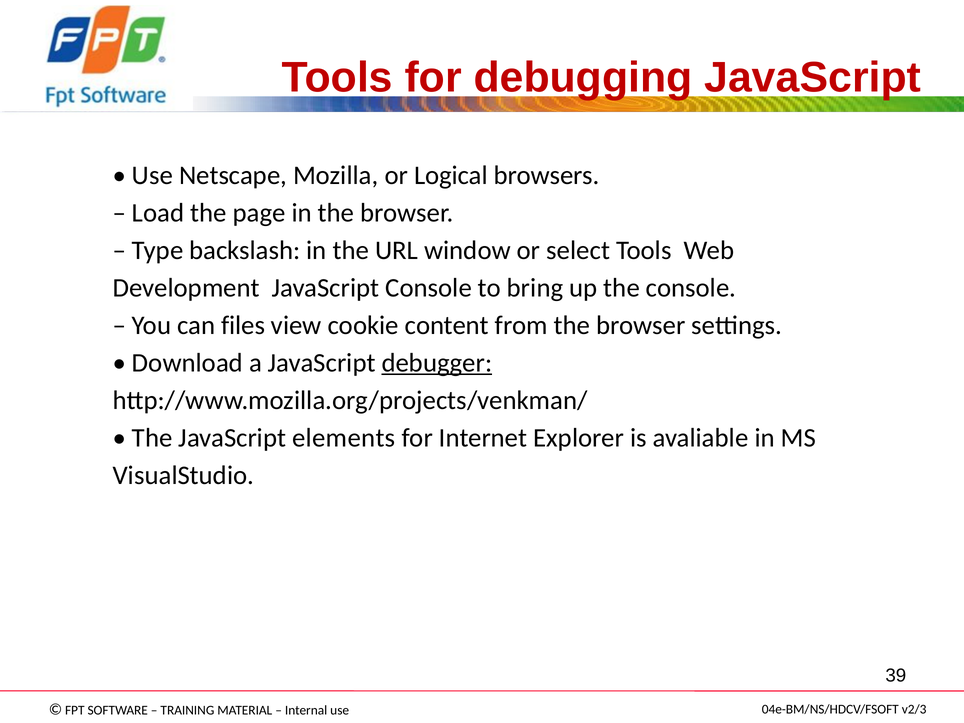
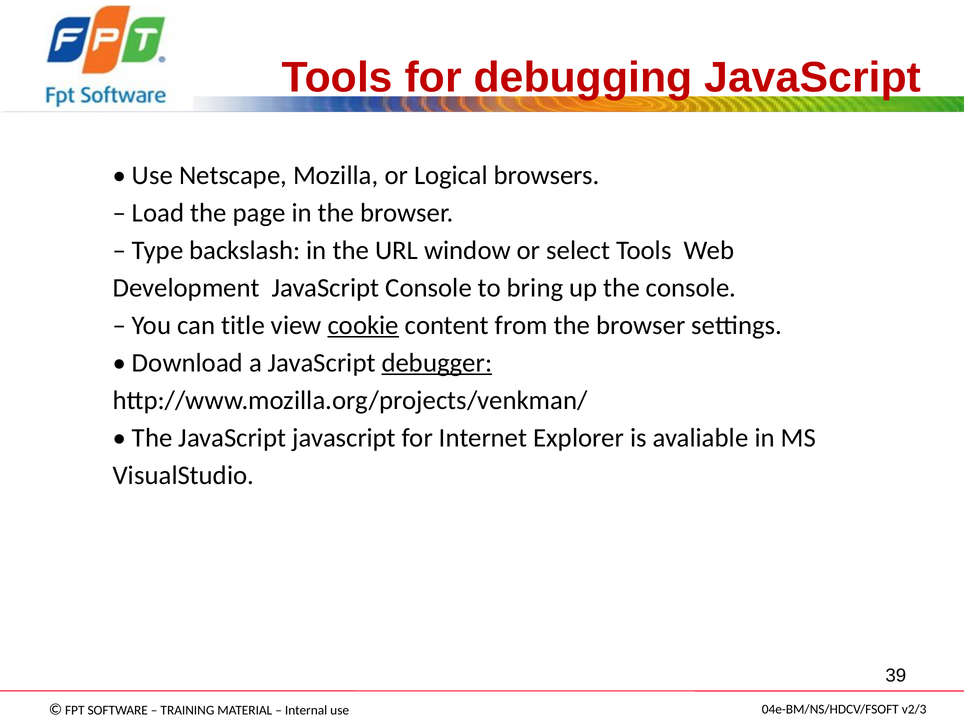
files: files -> title (243, 325)
cookie underline: none -> present (363, 325)
JavaScript elements: elements -> javascript (344, 438)
